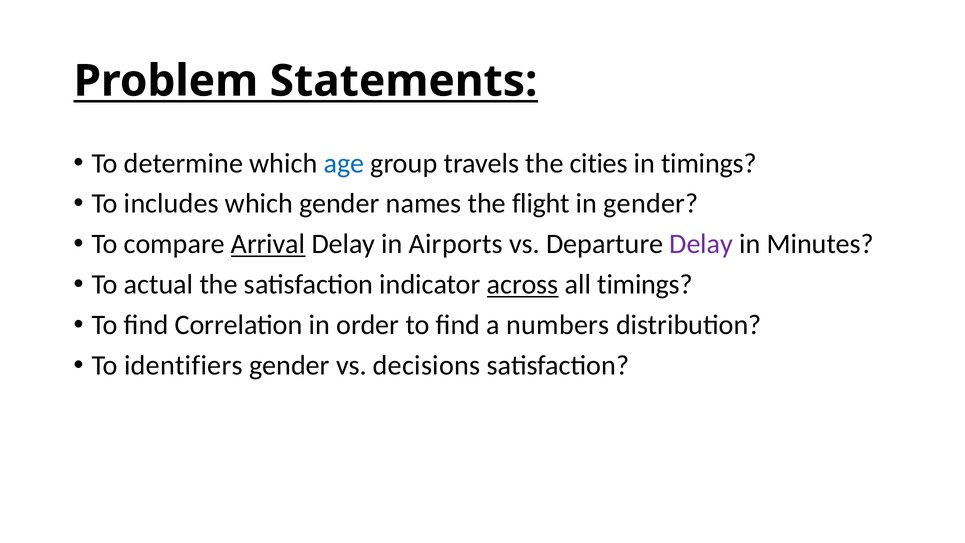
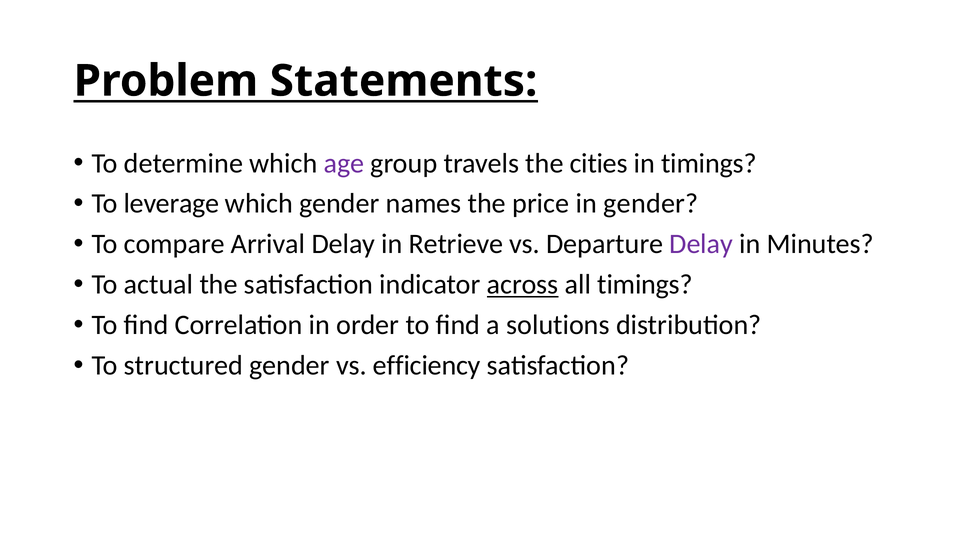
age colour: blue -> purple (344, 163)
includes: includes -> leverage (171, 204)
flight: flight -> price (541, 204)
Arrival underline: present -> none (268, 244)
Airports: Airports -> Retrieve (456, 244)
numbers: numbers -> solutions (558, 325)
identifiers: identifiers -> structured (184, 365)
decisions: decisions -> efficiency (427, 365)
